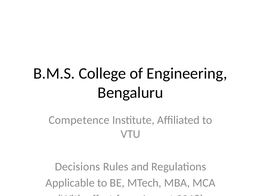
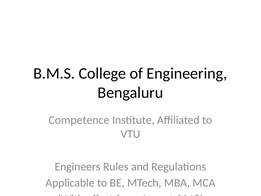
Decisions: Decisions -> Engineers (78, 166)
